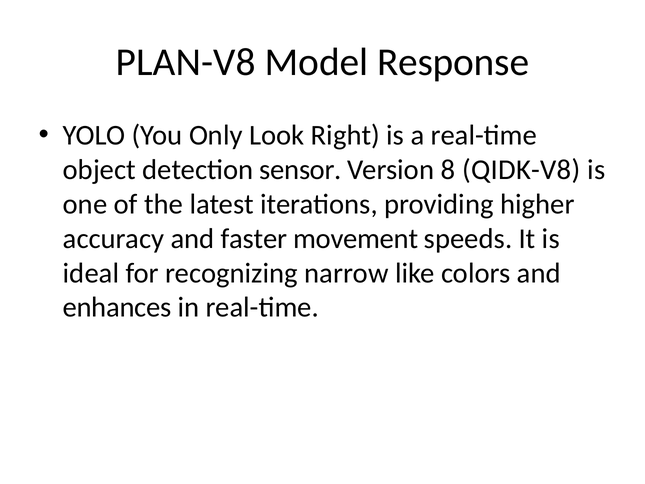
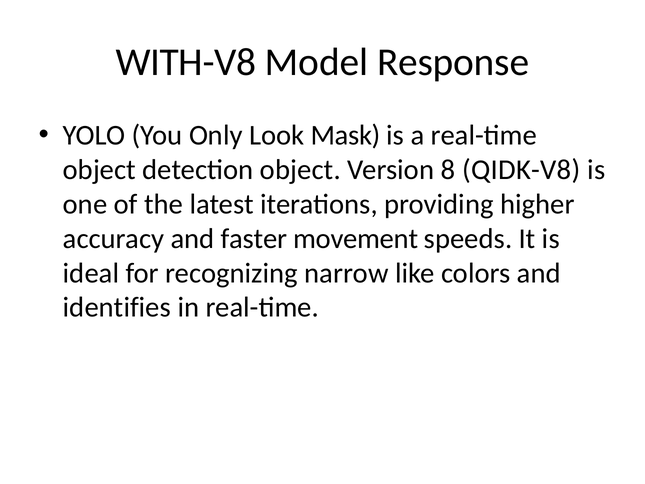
PLAN-V8: PLAN-V8 -> WITH-V8 (186, 62)
Right: Right -> Mask (346, 135)
detection sensor: sensor -> object (300, 170)
enhances: enhances -> identifies (117, 307)
